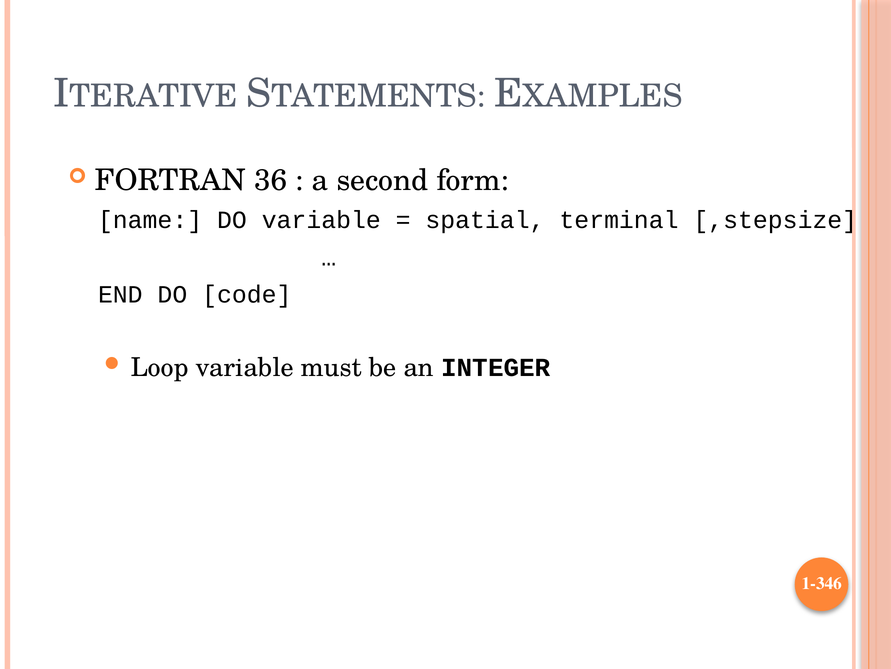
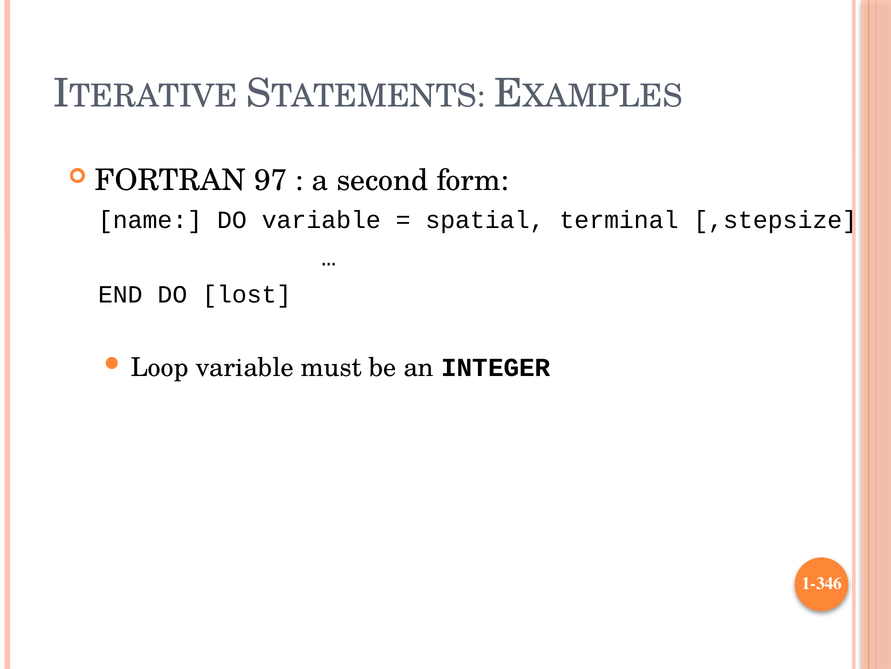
36: 36 -> 97 (271, 180)
code: code -> lost (247, 294)
